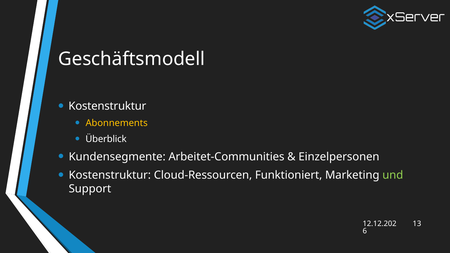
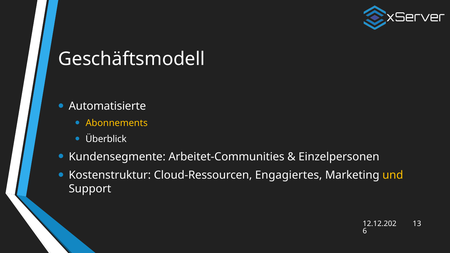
Kostenstruktur: Kostenstruktur -> Automatisierte (107, 106)
Funktioniert: Funktioniert -> Engagiertes (289, 175)
und colour: light green -> yellow (393, 175)
